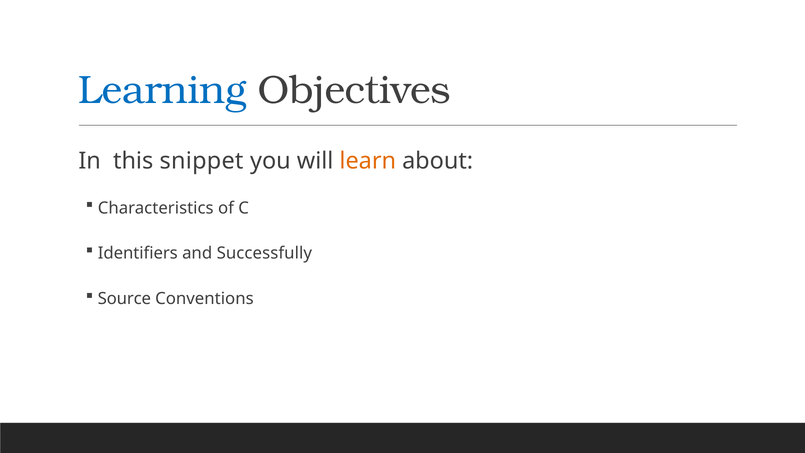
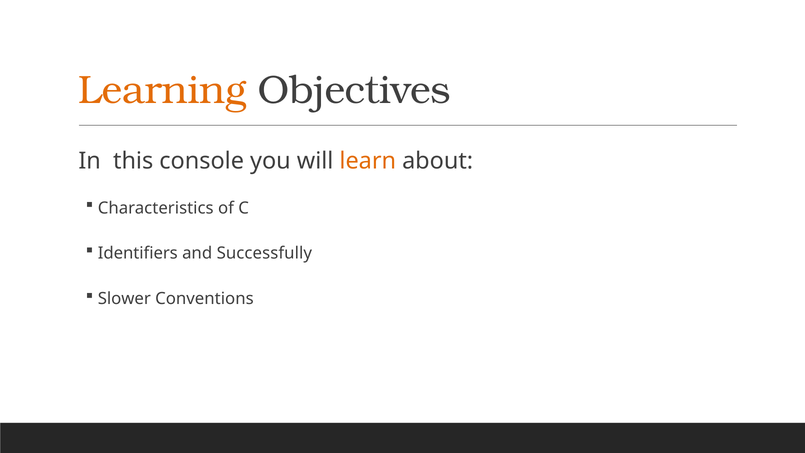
Learning colour: blue -> orange (162, 90)
snippet: snippet -> console (202, 161)
Source: Source -> Slower (124, 299)
